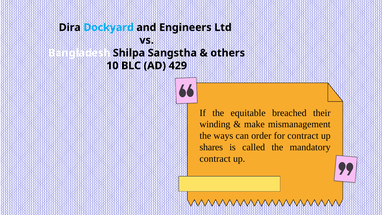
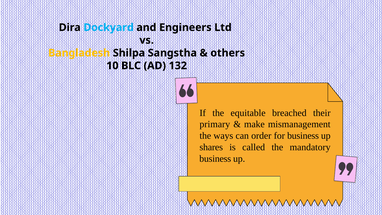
Bangladesh colour: white -> yellow (79, 53)
429: 429 -> 132 (178, 66)
winding: winding -> primary (215, 124)
for contract: contract -> business (303, 136)
contract: contract -> business (215, 159)
